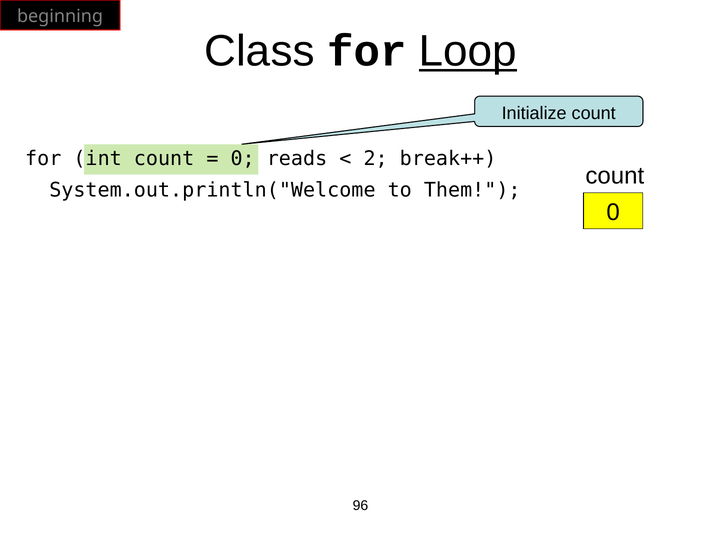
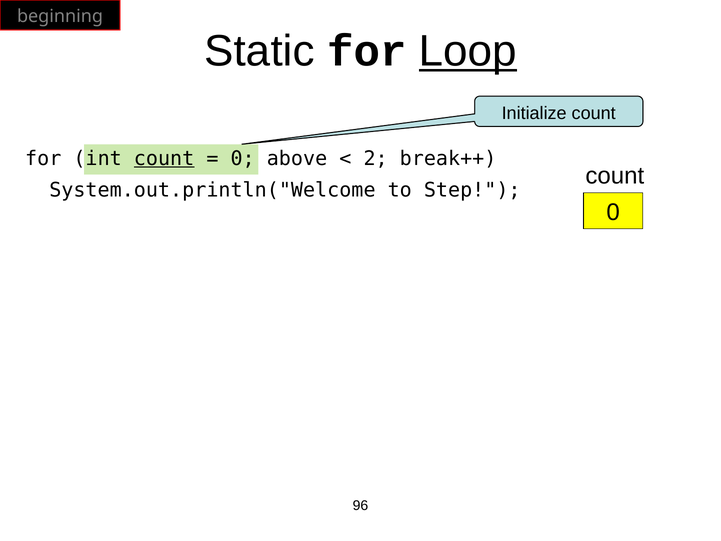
Class: Class -> Static (259, 51)
count underline: none -> present (164, 158)
reads: reads -> above (297, 158)
Them: Them -> Step (472, 190)
